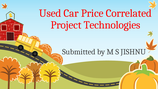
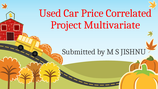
Technologies: Technologies -> Multivariate (112, 25)
